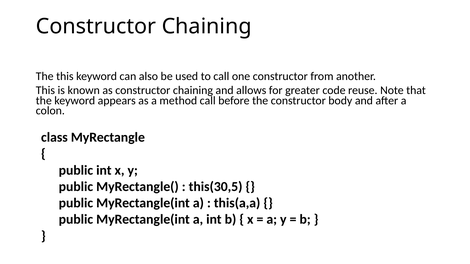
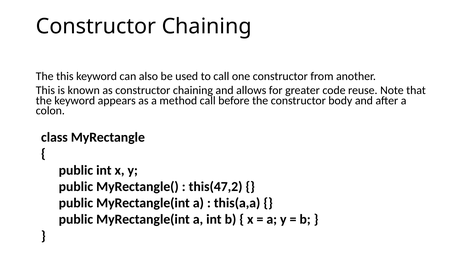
this(30,5: this(30,5 -> this(47,2 (216, 187)
